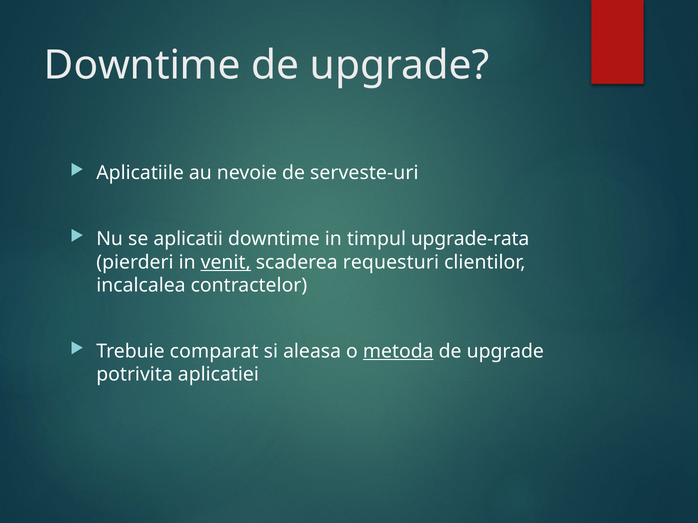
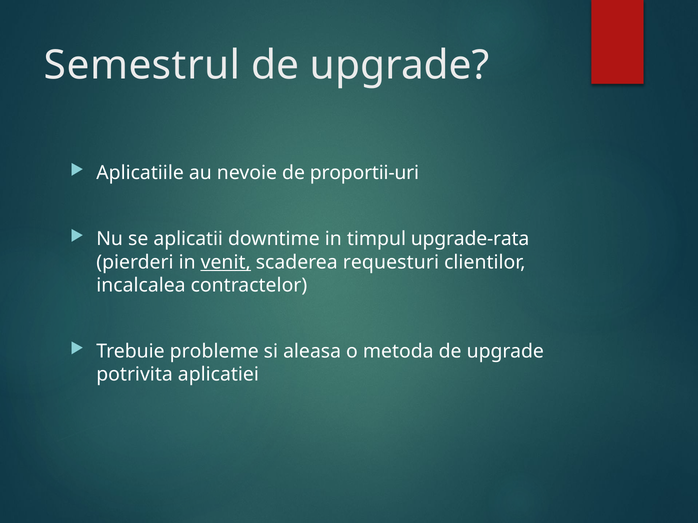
Downtime: Downtime -> Semestrul (142, 65)
serveste-uri: serveste-uri -> proportii-uri (364, 173)
comparat: comparat -> probleme (214, 352)
metoda underline: present -> none (398, 352)
